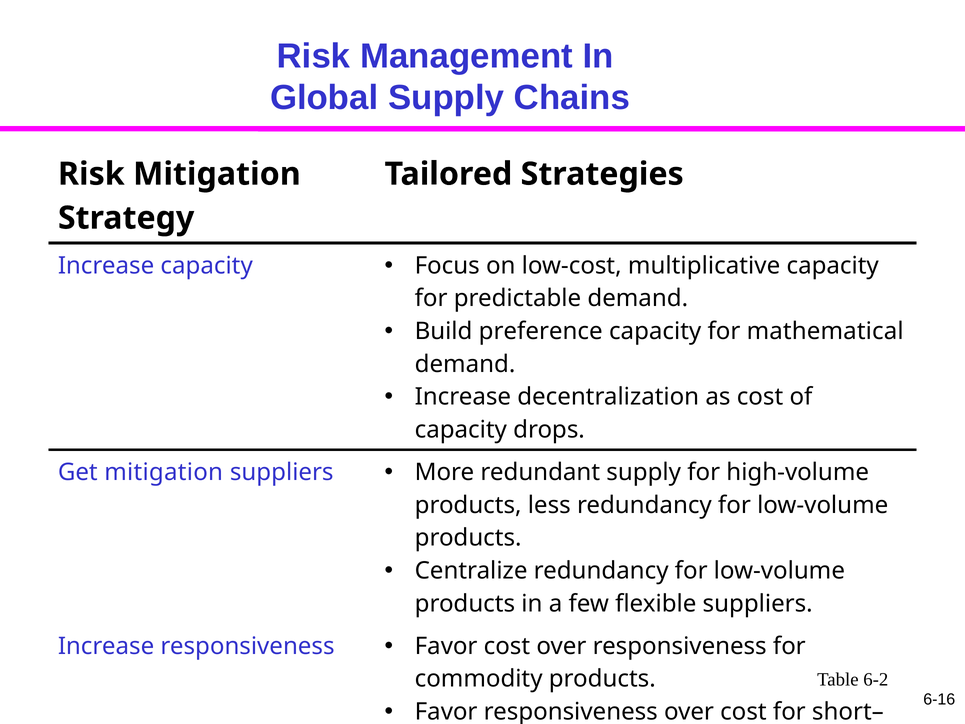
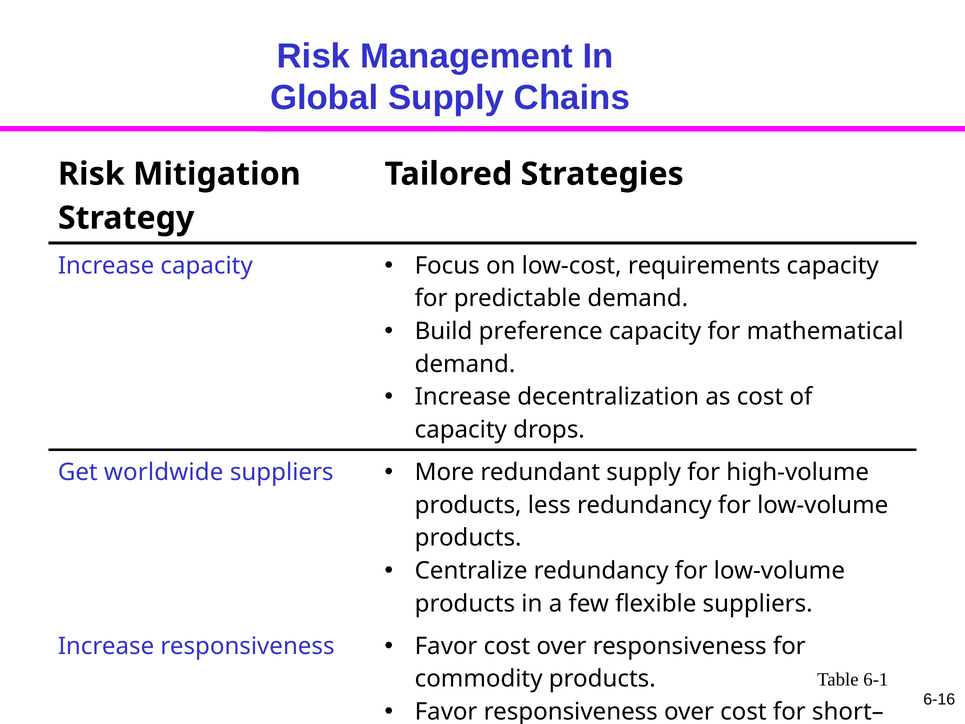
multiplicative: multiplicative -> requirements (704, 266)
Get mitigation: mitigation -> worldwide (164, 472)
6-2: 6-2 -> 6-1 (876, 679)
